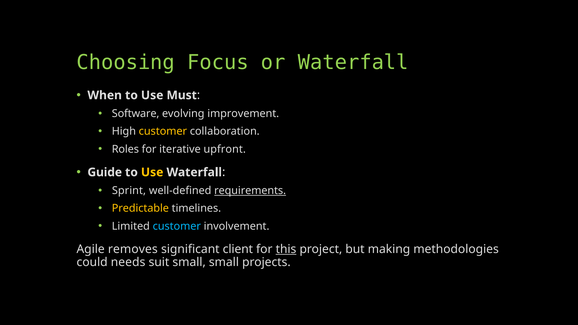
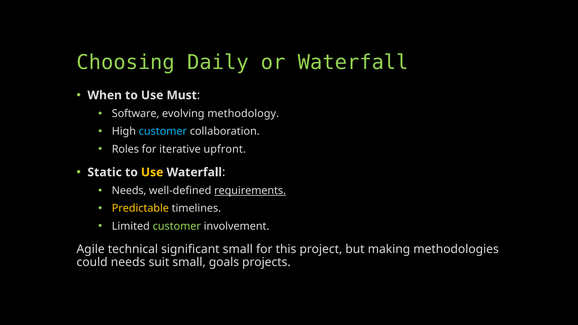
Focus: Focus -> Daily (218, 63)
improvement: improvement -> methodology (243, 114)
customer colour: yellow -> light blue (163, 131)
Guide: Guide -> Static (105, 172)
Sprint: Sprint -> Needs (129, 191)
customer colour: light blue -> light green (177, 226)
removes: removes -> technical (133, 249)
significant client: client -> small (238, 249)
this underline: present -> none (286, 249)
small small: small -> goals (224, 262)
